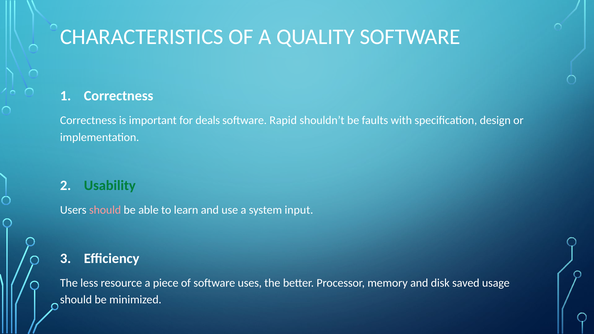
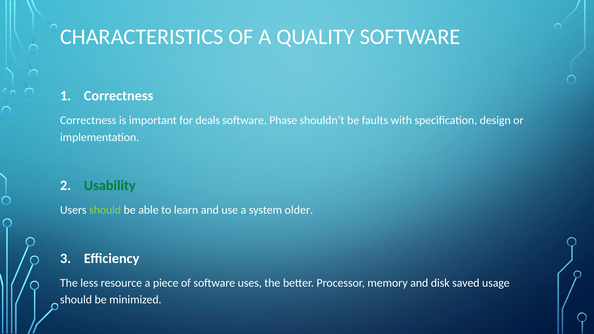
Rapid: Rapid -> Phase (283, 120)
should colour: pink -> light green (105, 210)
input: input -> older (299, 210)
